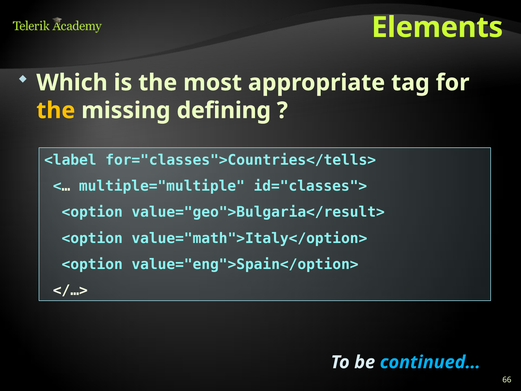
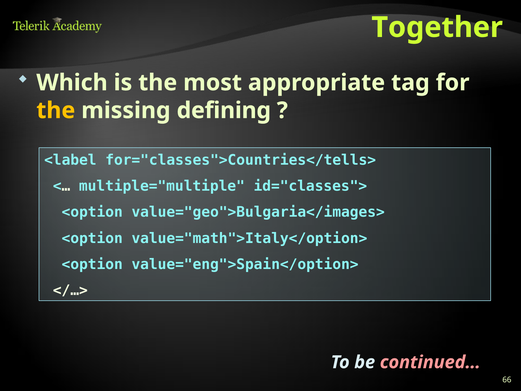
Elements: Elements -> Together (437, 27)
value="geo">Bulgaria</result>: value="geo">Bulgaria</result> -> value="geo">Bulgaria</images> (258, 212)
continued… colour: light blue -> pink (430, 362)
